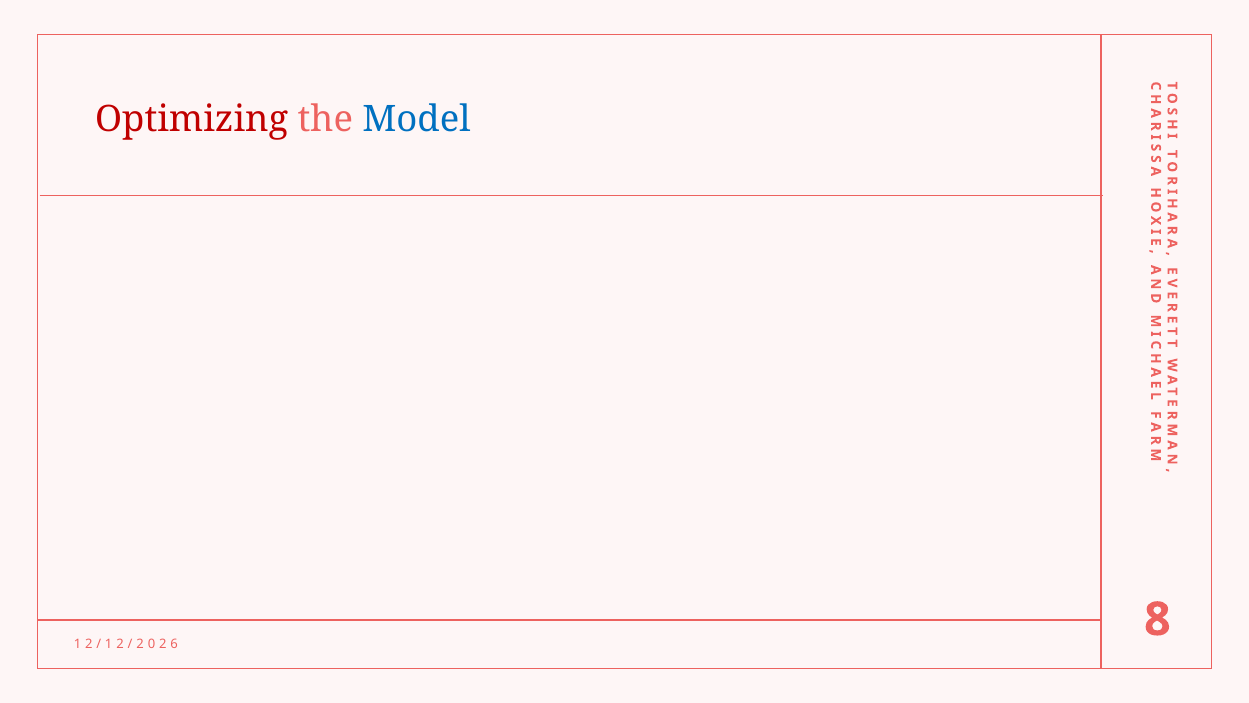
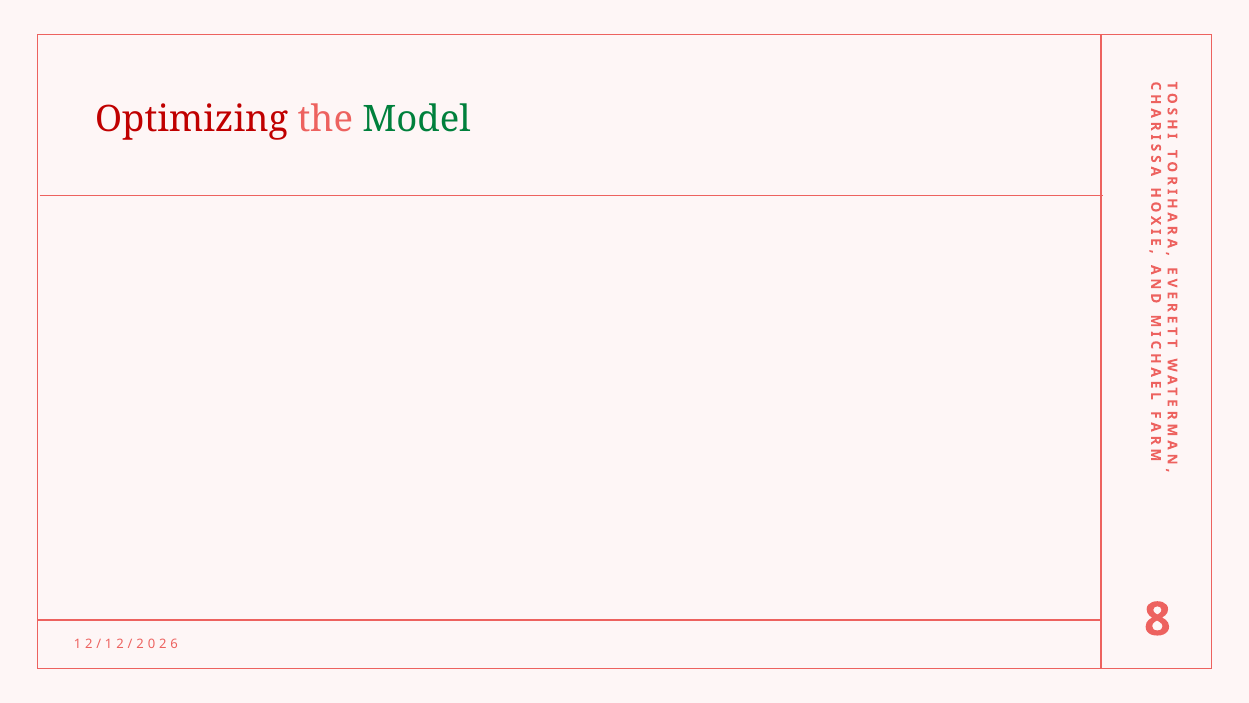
Model colour: blue -> green (416, 119)
